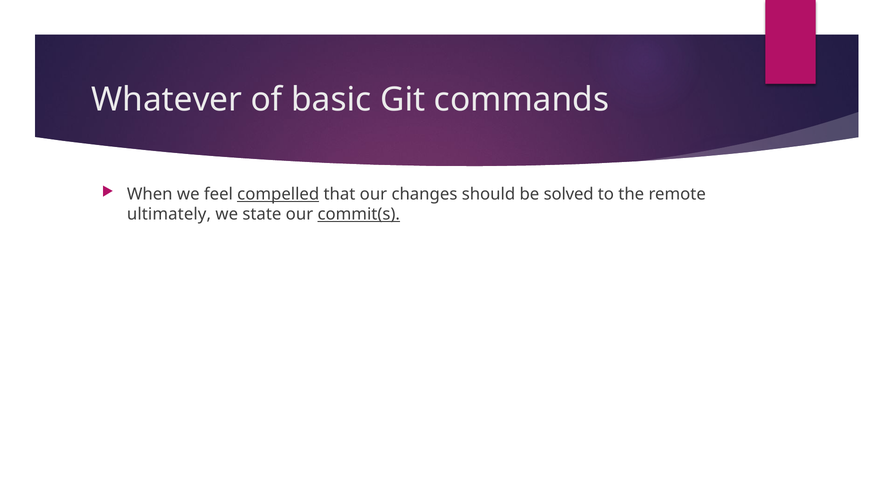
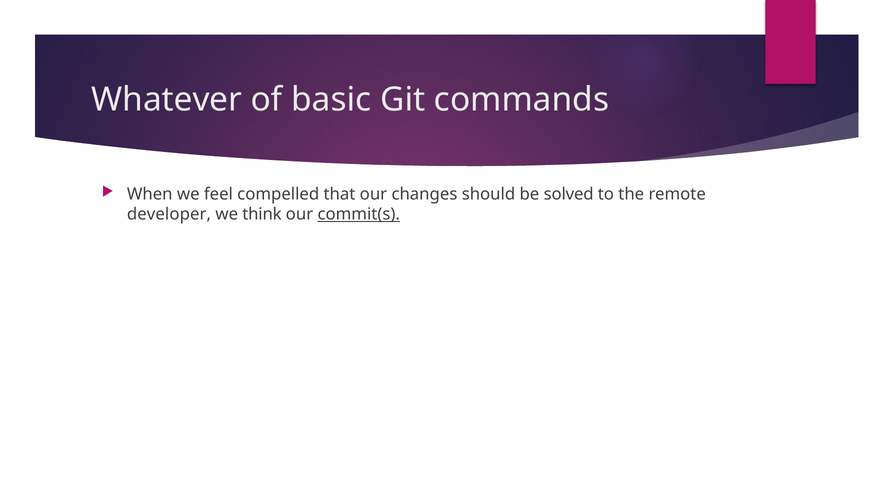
compelled underline: present -> none (278, 194)
ultimately: ultimately -> developer (169, 214)
state: state -> think (262, 214)
